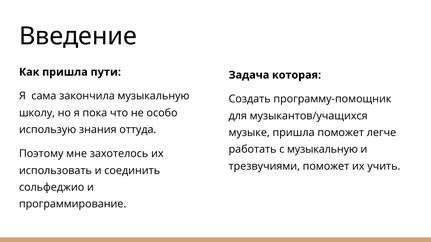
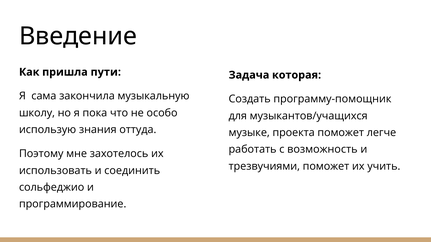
музыке пришла: пришла -> проекта (294, 133)
с музыкальную: музыкальную -> возможность (322, 150)
